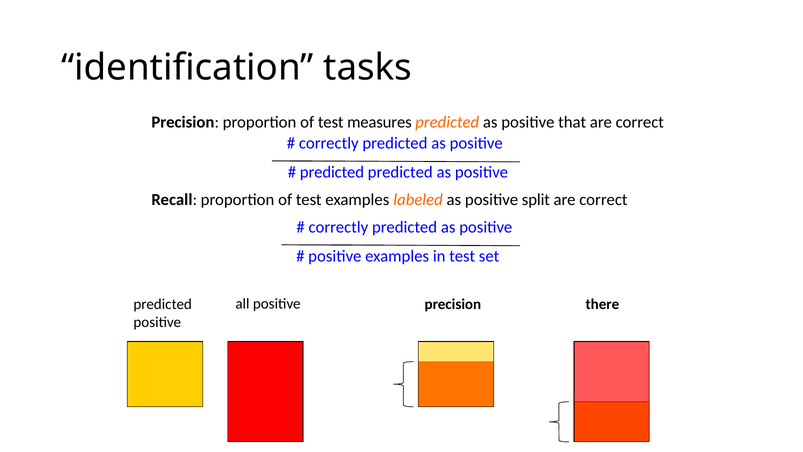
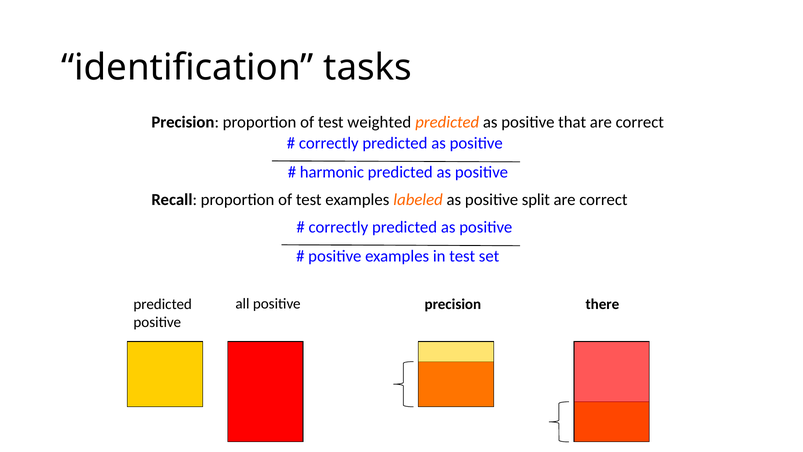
measures: measures -> weighted (379, 122)
predicted: predicted -> harmonic (332, 172)
